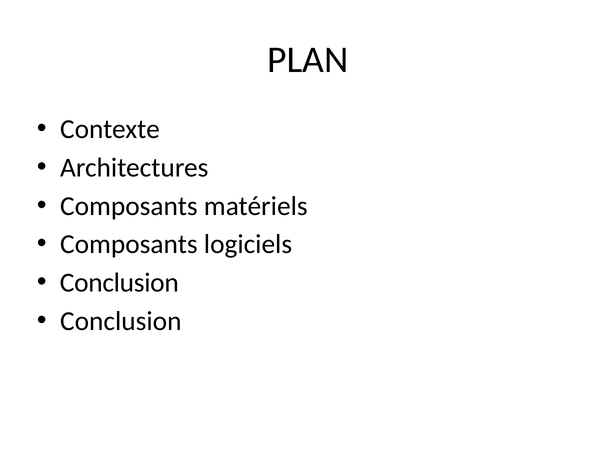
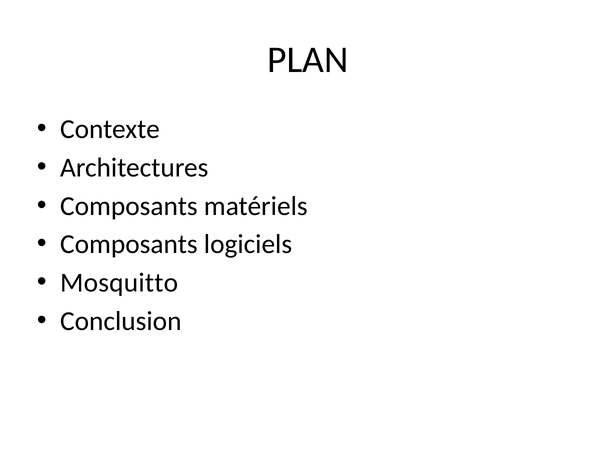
Conclusion: Conclusion -> Mosquitto (119, 283)
